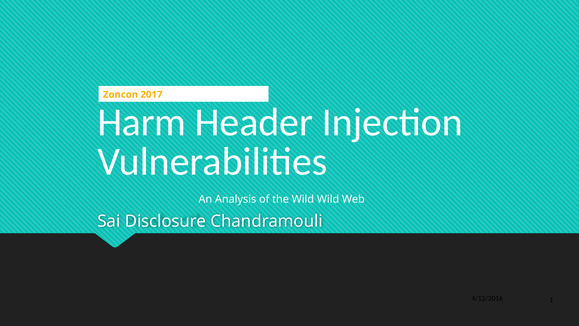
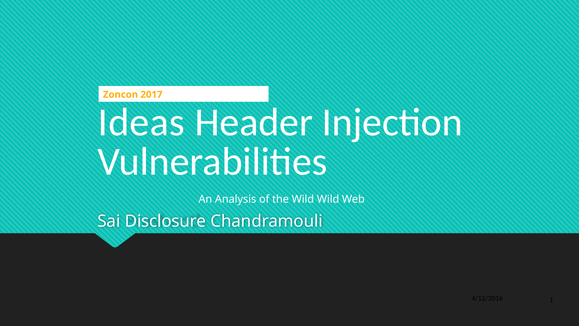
Harm: Harm -> Ideas (141, 122)
